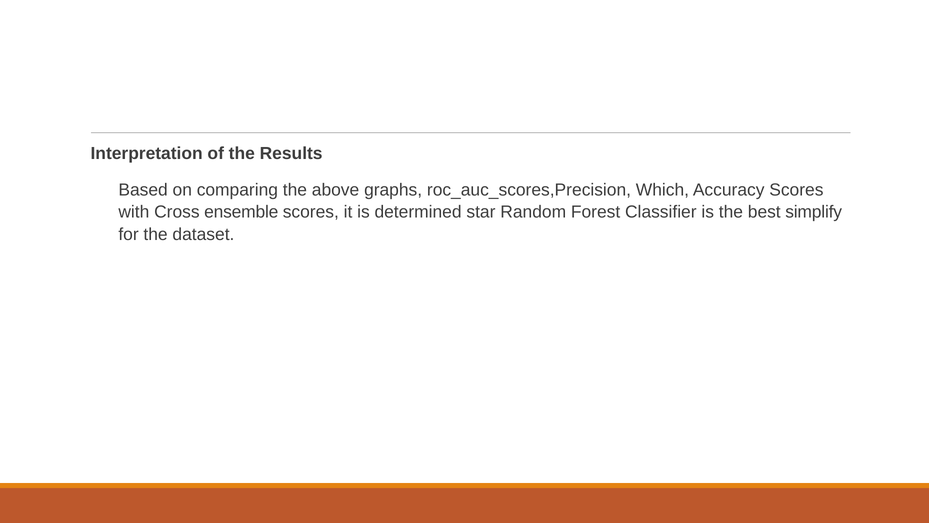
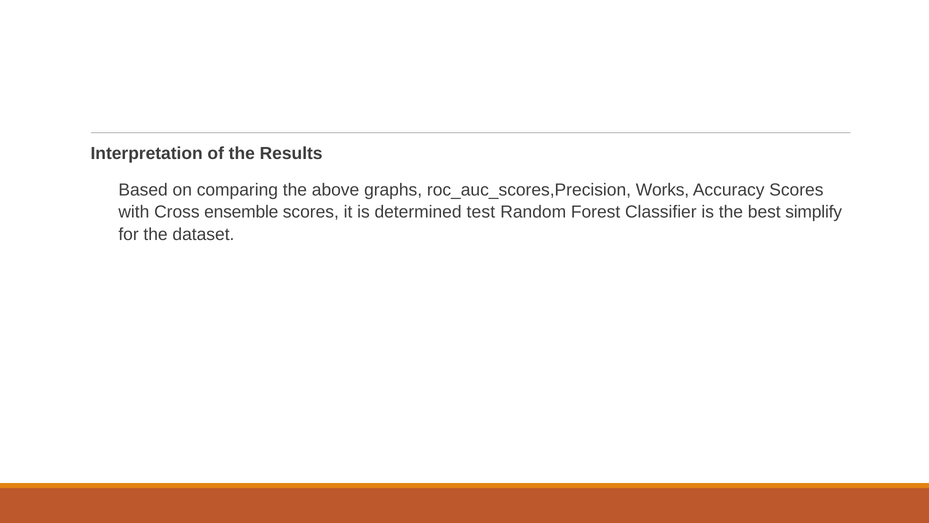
Which: Which -> Works (663, 190)
star: star -> test (481, 212)
